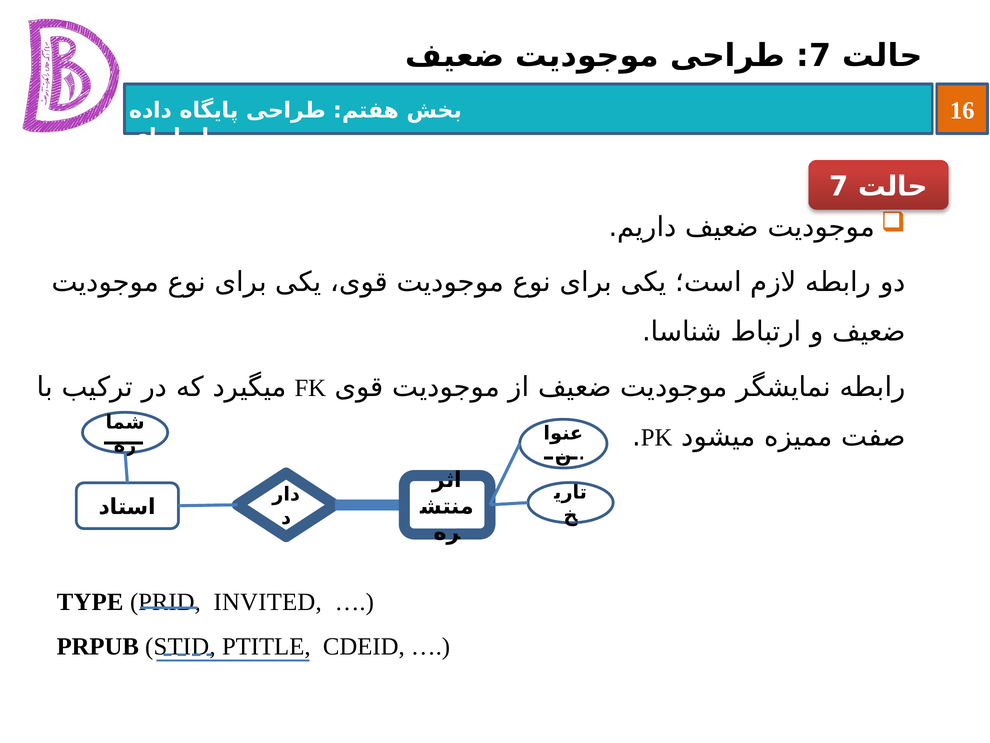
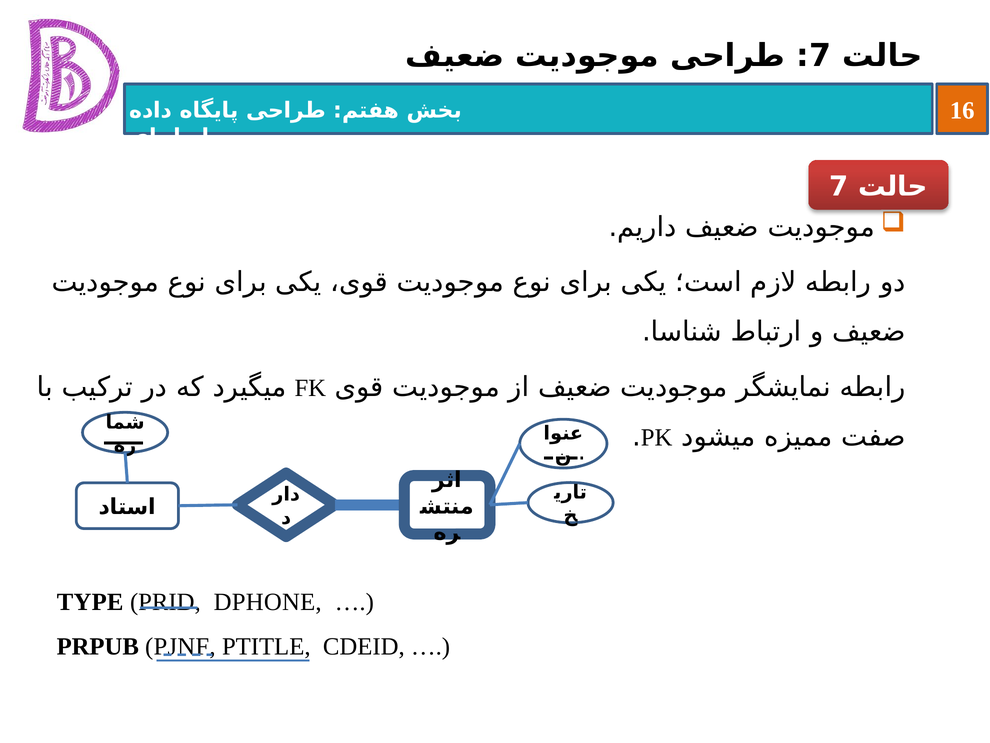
INVITED: INVITED -> DPHONE (268, 602)
STID: STID -> PJNF (180, 646)
